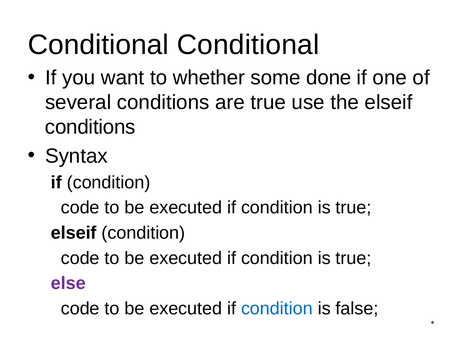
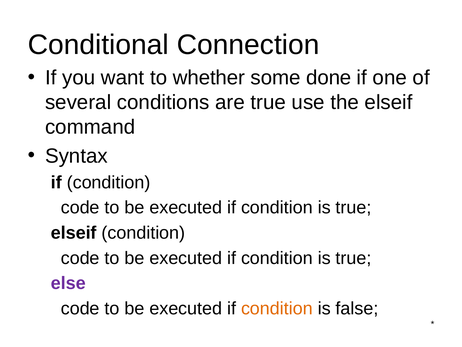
Conditional Conditional: Conditional -> Connection (248, 45)
conditions: conditions -> command (90, 127)
condition colour: blue -> orange (277, 308)
